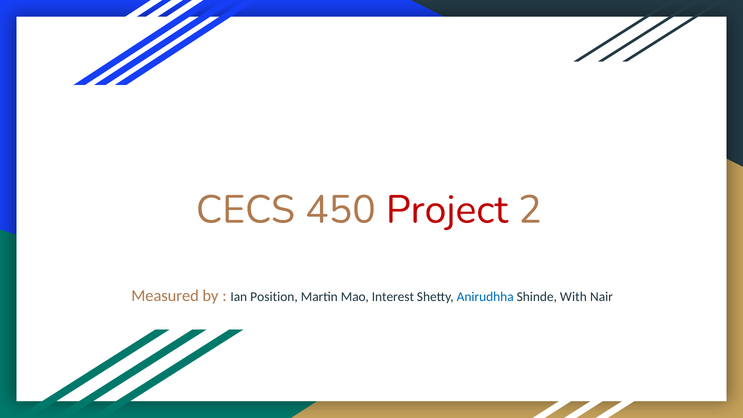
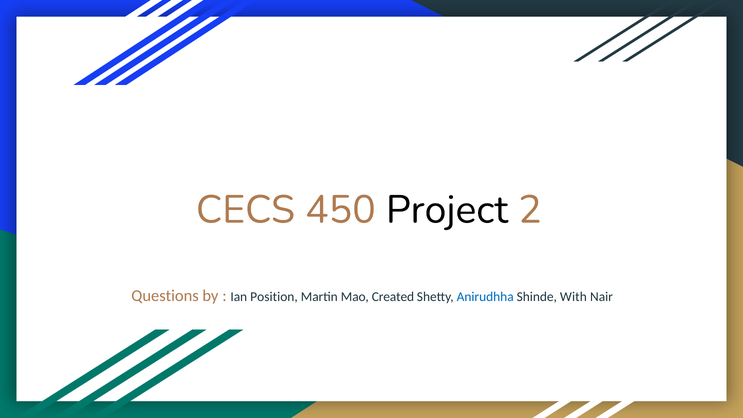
Project colour: red -> black (447, 210)
Measured: Measured -> Questions (165, 296)
Interest: Interest -> Created (393, 297)
